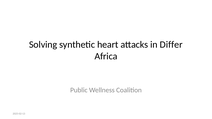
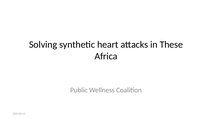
Differ: Differ -> These (171, 45)
